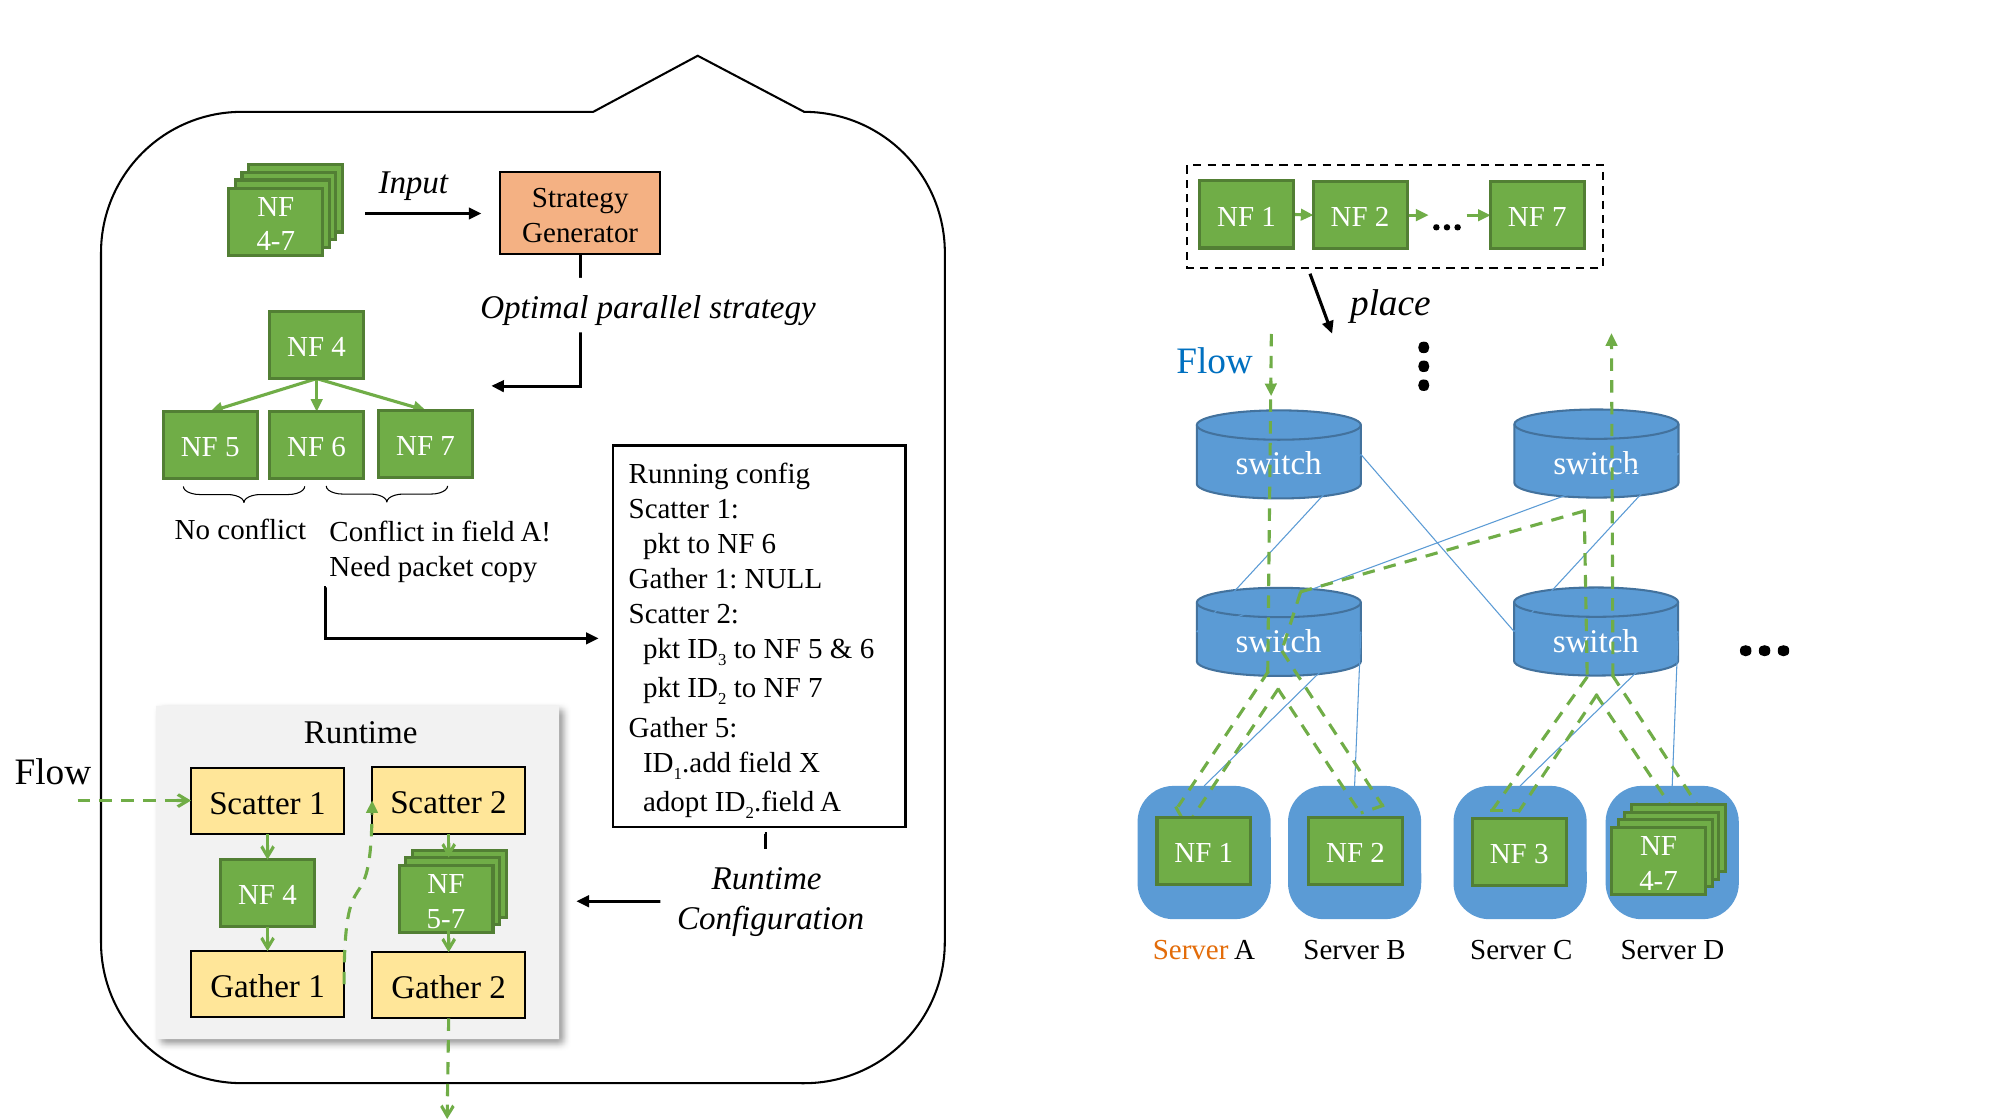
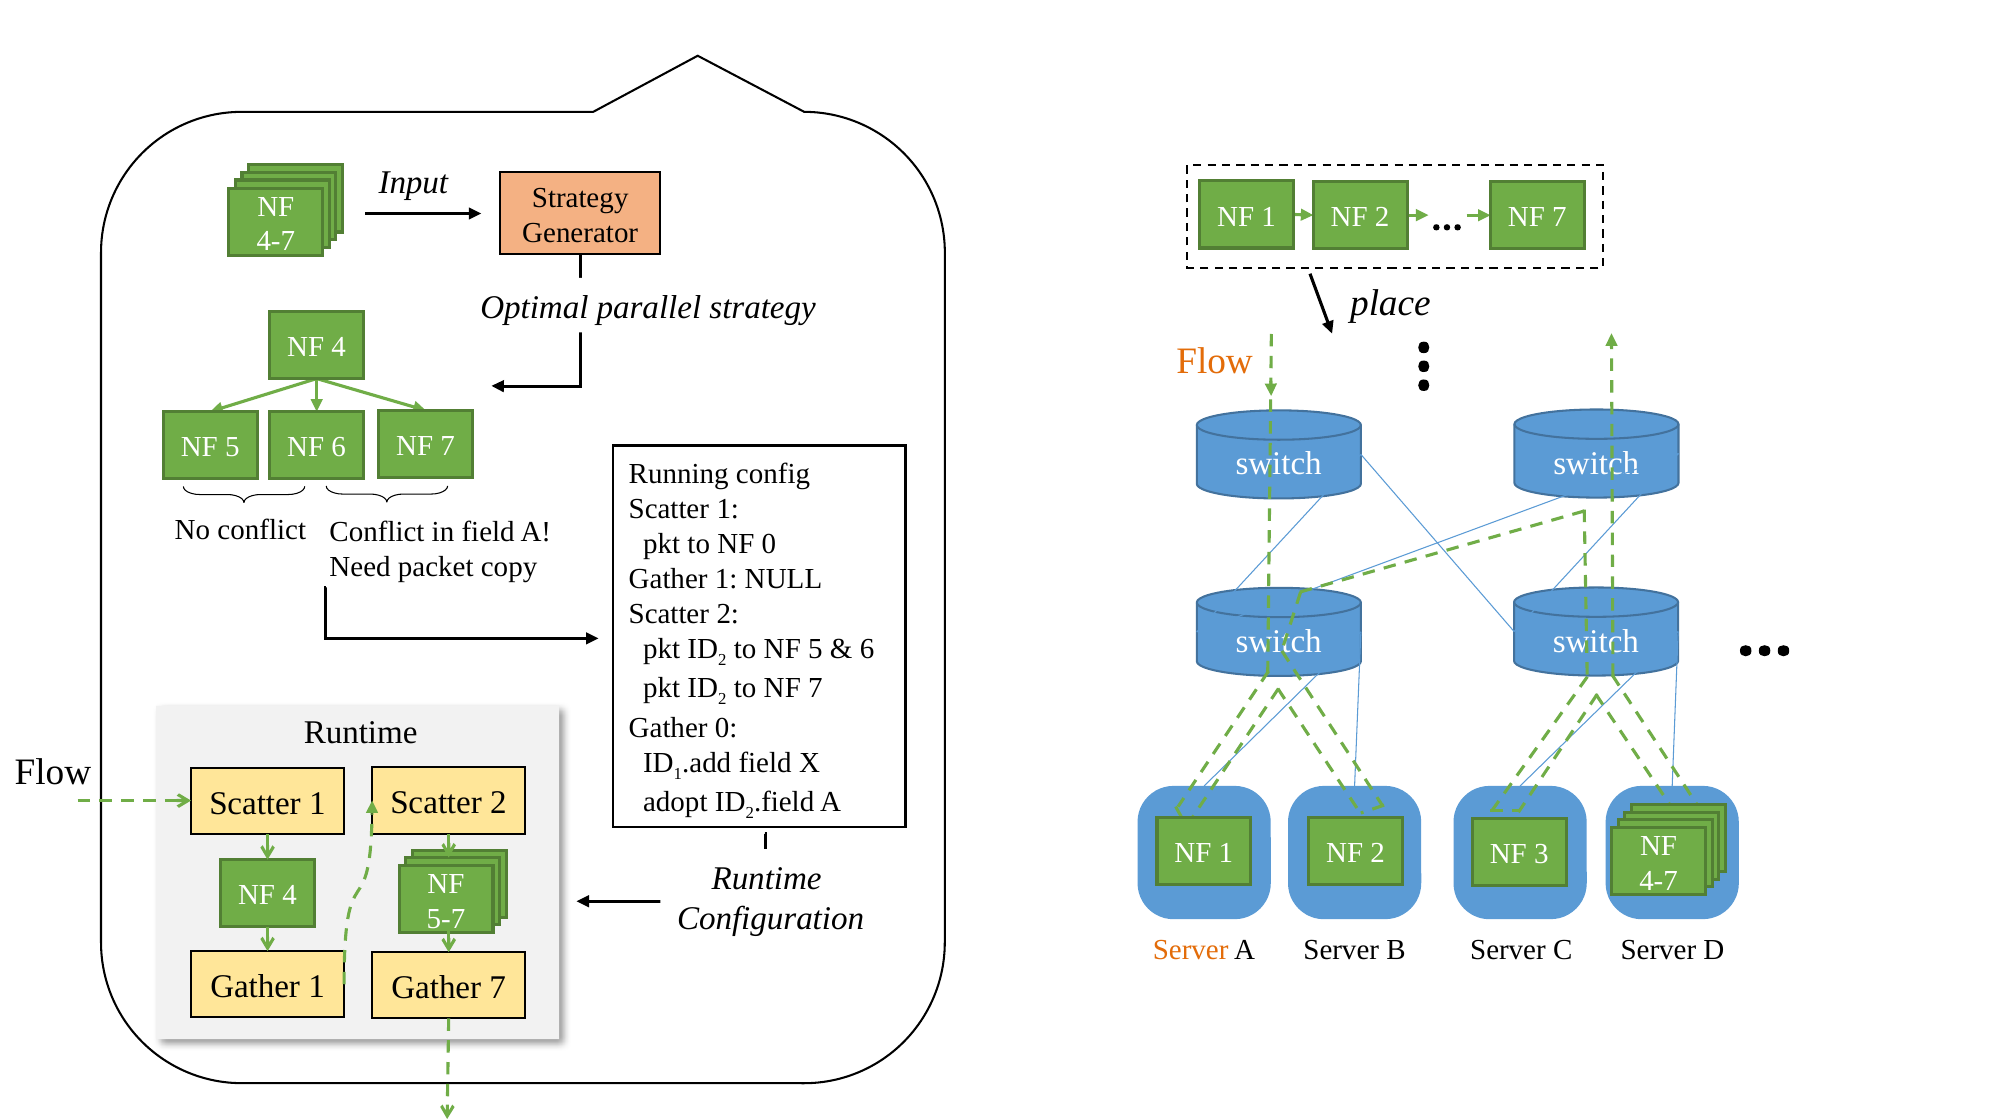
Flow colour: blue -> orange (1215, 361)
to NF 6: 6 -> 0 (769, 544)
3: 3 -> 2 (722, 660)
Gather 5: 5 -> 0 (726, 728)
Gather 2: 2 -> 7 (498, 987)
